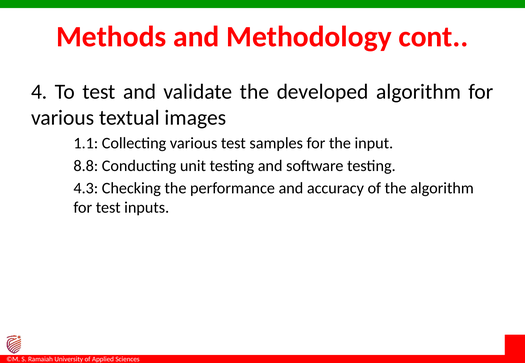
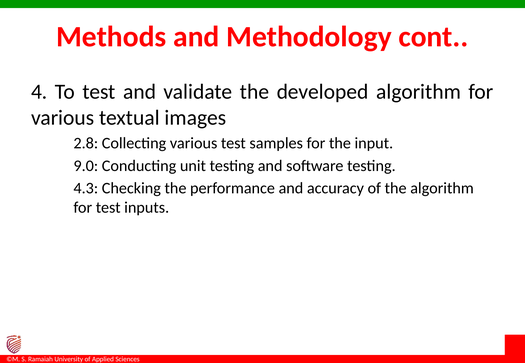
1.1: 1.1 -> 2.8 (86, 143)
8.8: 8.8 -> 9.0 (86, 166)
